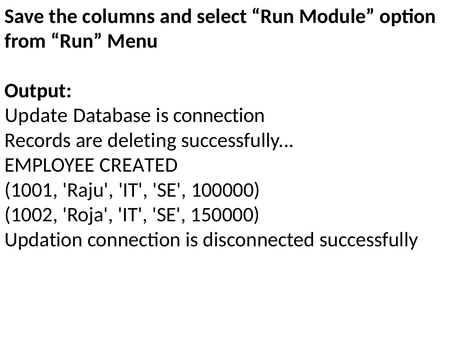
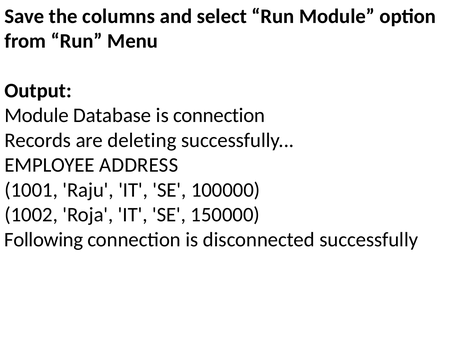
Update: Update -> Module (37, 115)
CREATED: CREATED -> ADDRESS (139, 165)
Updation: Updation -> Following (44, 239)
